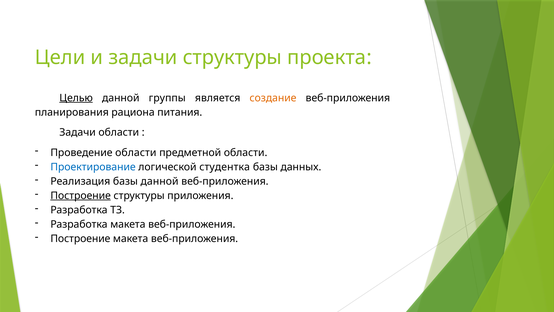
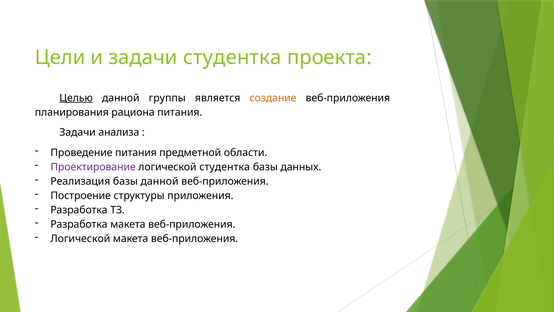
задачи структуры: структуры -> студентка (232, 58)
Задачи области: области -> анализа (119, 132)
Проведение области: области -> питания (136, 152)
Проектирование colour: blue -> purple (93, 167)
Построение underline: present -> none (81, 195)
Построение: Построение -> Логической (80, 238)
